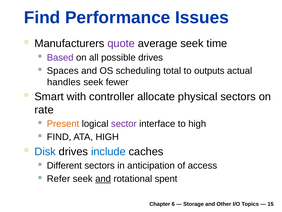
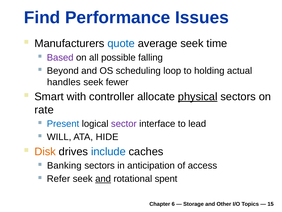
quote colour: purple -> blue (121, 43)
possible drives: drives -> falling (151, 57)
Spaces: Spaces -> Beyond (63, 71)
total: total -> loop (172, 71)
outputs: outputs -> holding (209, 71)
physical underline: none -> present (198, 96)
Present colour: orange -> blue (63, 124)
to high: high -> lead (197, 124)
FIND: FIND -> WILL (59, 137)
ATA HIGH: HIGH -> HIDE (107, 137)
Disk colour: blue -> orange (45, 151)
Different: Different -> Banking (64, 165)
